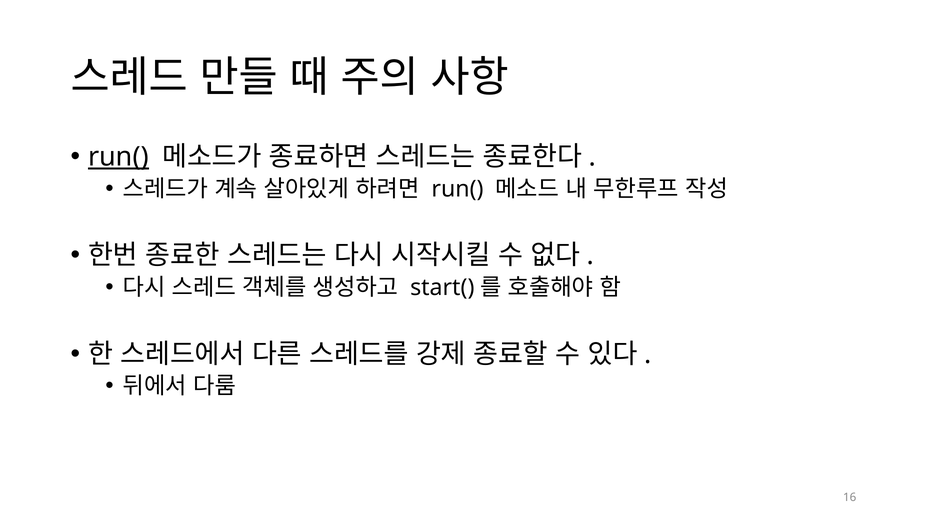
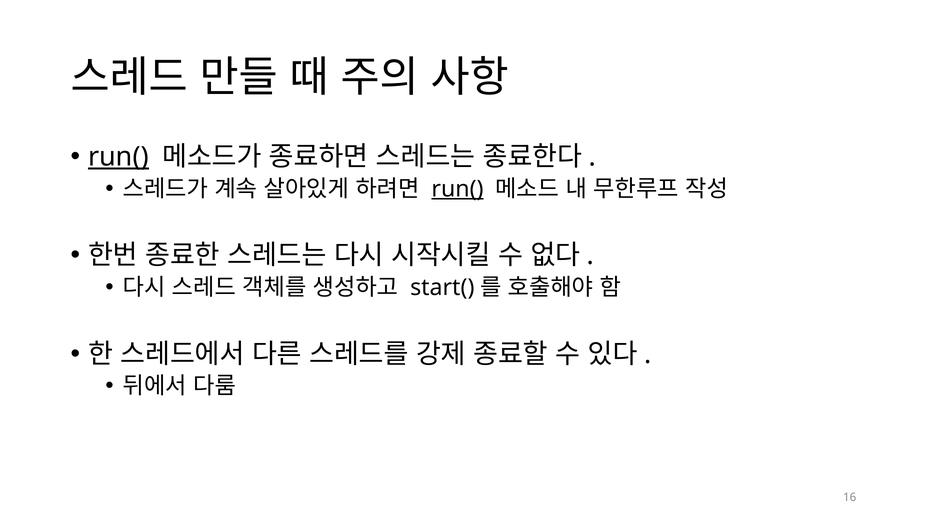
run( underline: none -> present (458, 189)
